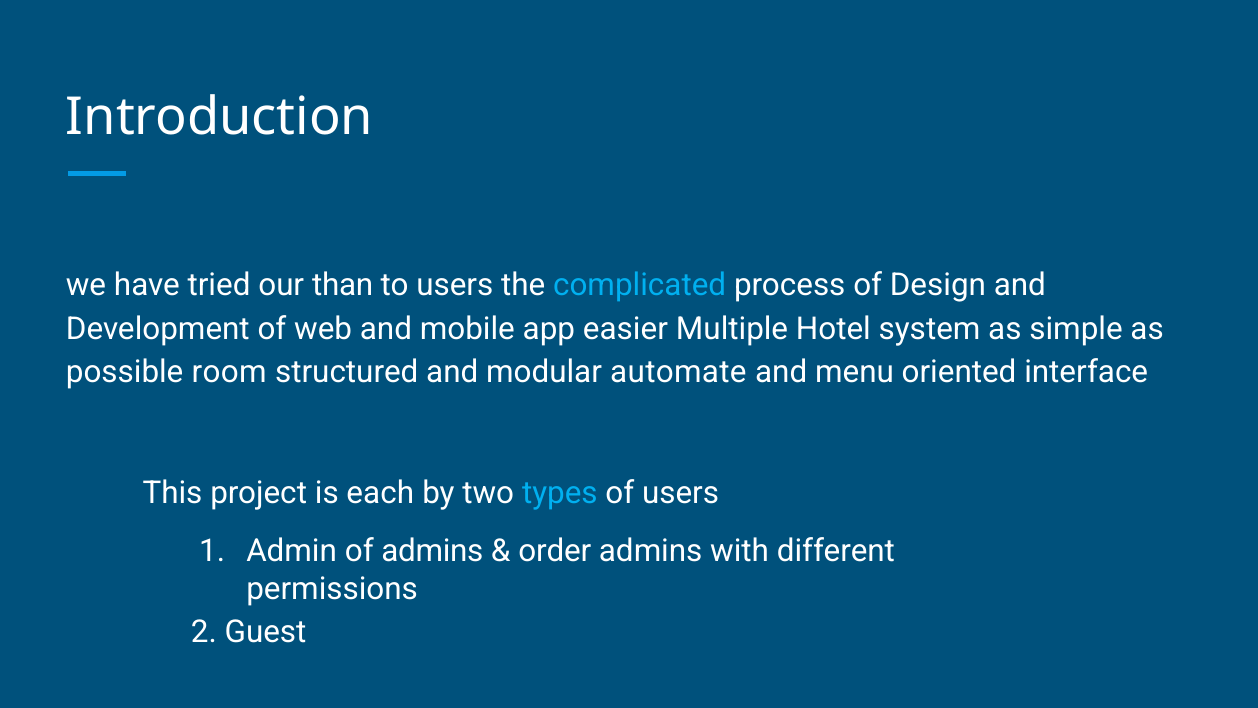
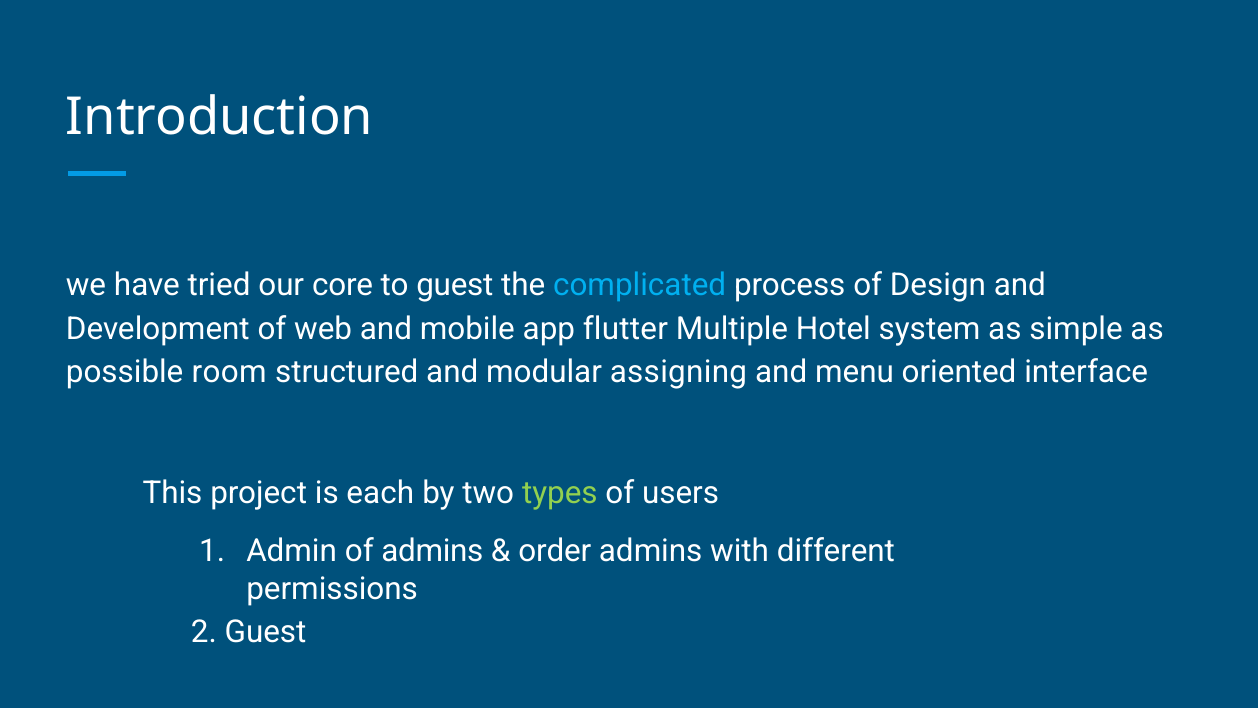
than: than -> core (343, 285)
to users: users -> guest (455, 285)
easier: easier -> flutter (625, 328)
automate: automate -> assigning (678, 372)
types colour: light blue -> light green (560, 493)
